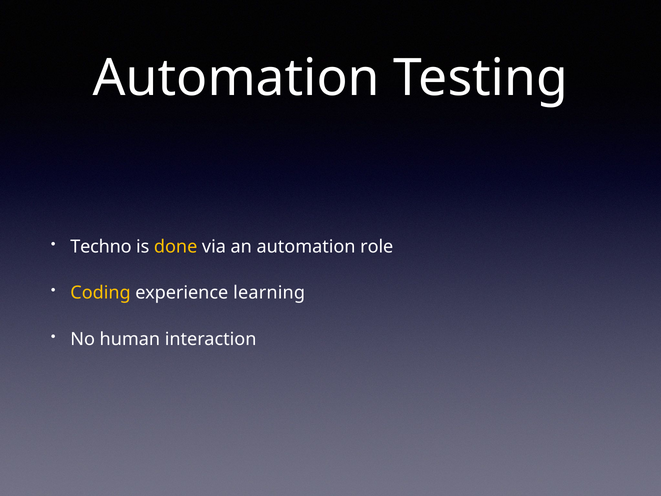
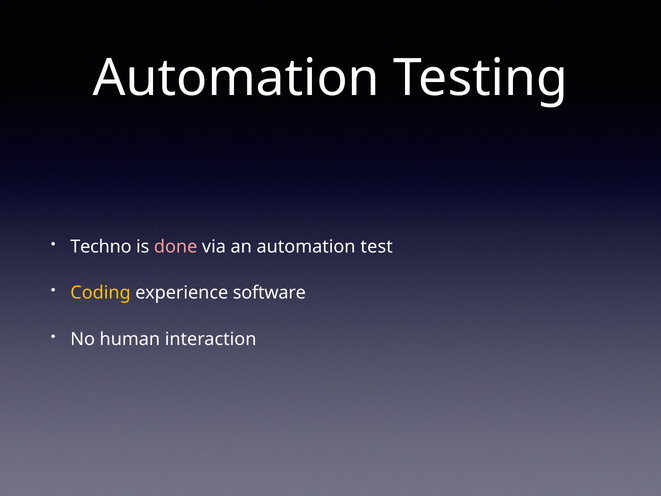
done colour: yellow -> pink (176, 246)
role: role -> test (377, 246)
learning: learning -> software (269, 293)
